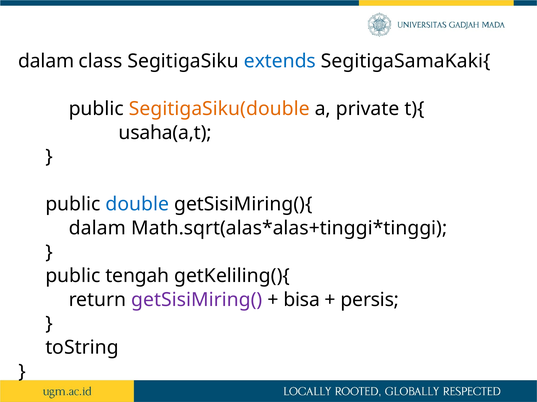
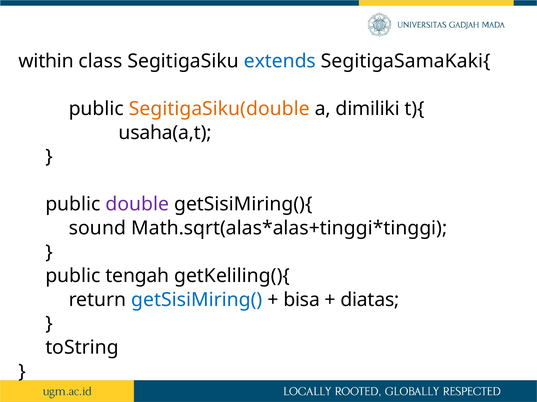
dalam: dalam -> within (46, 61)
private: private -> dimiliki (368, 109)
double colour: blue -> purple (137, 205)
dalam: dalam -> sound (97, 229)
getSisiMiring( colour: purple -> blue (197, 300)
persis: persis -> diatas (370, 300)
